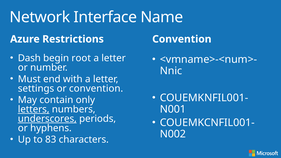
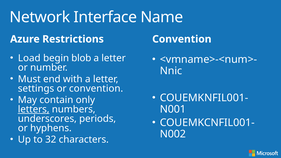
Dash: Dash -> Load (29, 58)
root: root -> blob (81, 58)
underscores underline: present -> none (47, 119)
83: 83 -> 32 (51, 140)
